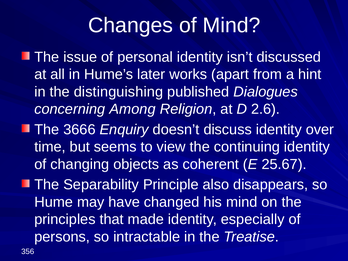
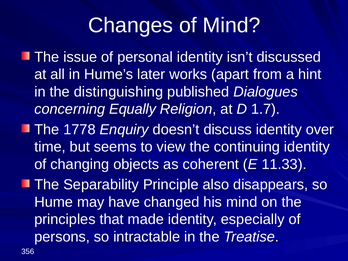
Among: Among -> Equally (133, 109)
2.6: 2.6 -> 1.7 (266, 109)
3666: 3666 -> 1778 (79, 129)
25.67: 25.67 -> 11.33 (284, 164)
